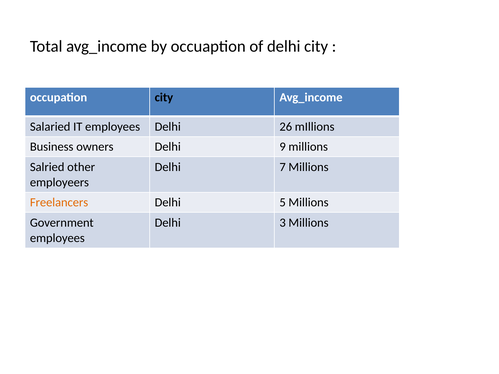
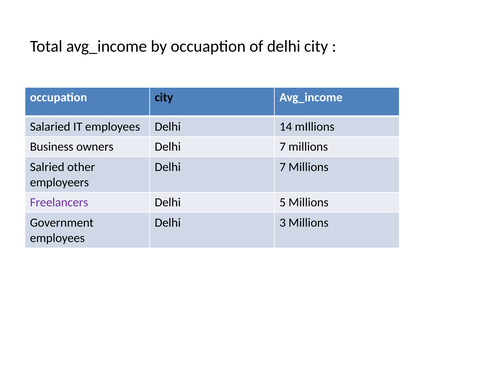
26: 26 -> 14 (286, 127)
owners Delhi 9: 9 -> 7 (283, 147)
Freelancers colour: orange -> purple (59, 203)
